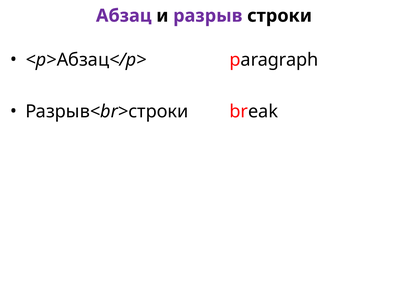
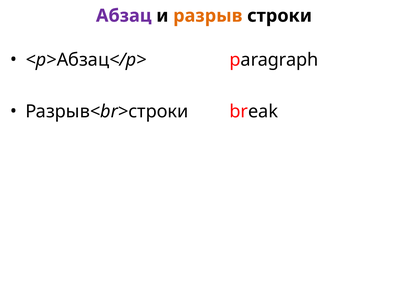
разрыв colour: purple -> orange (208, 16)
